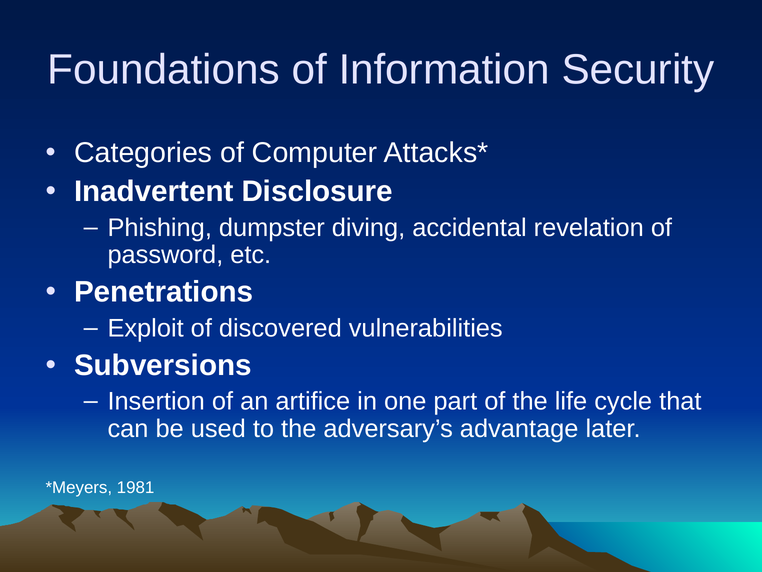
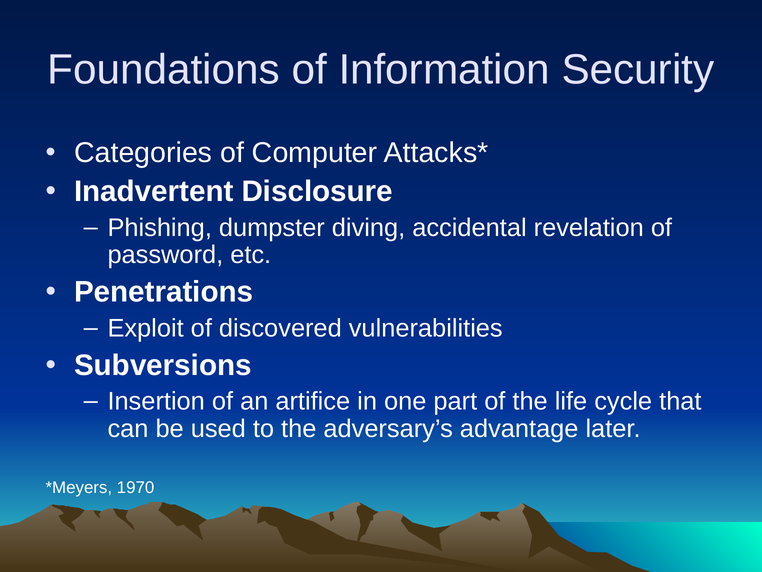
1981: 1981 -> 1970 (136, 487)
